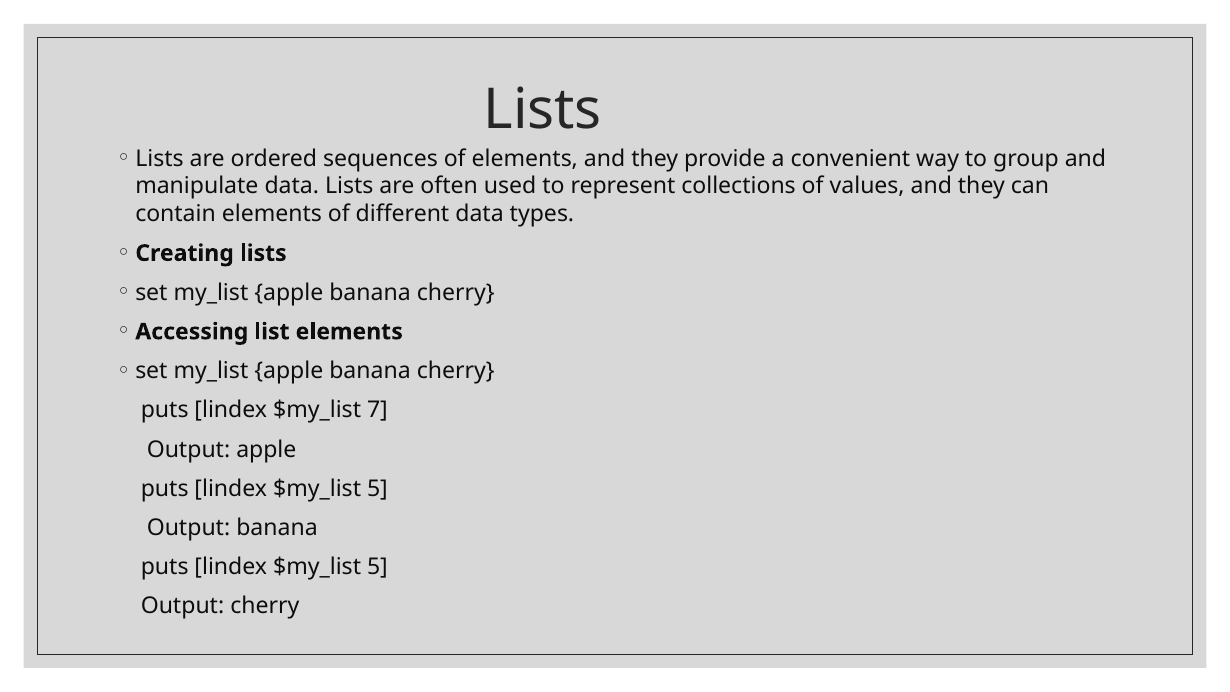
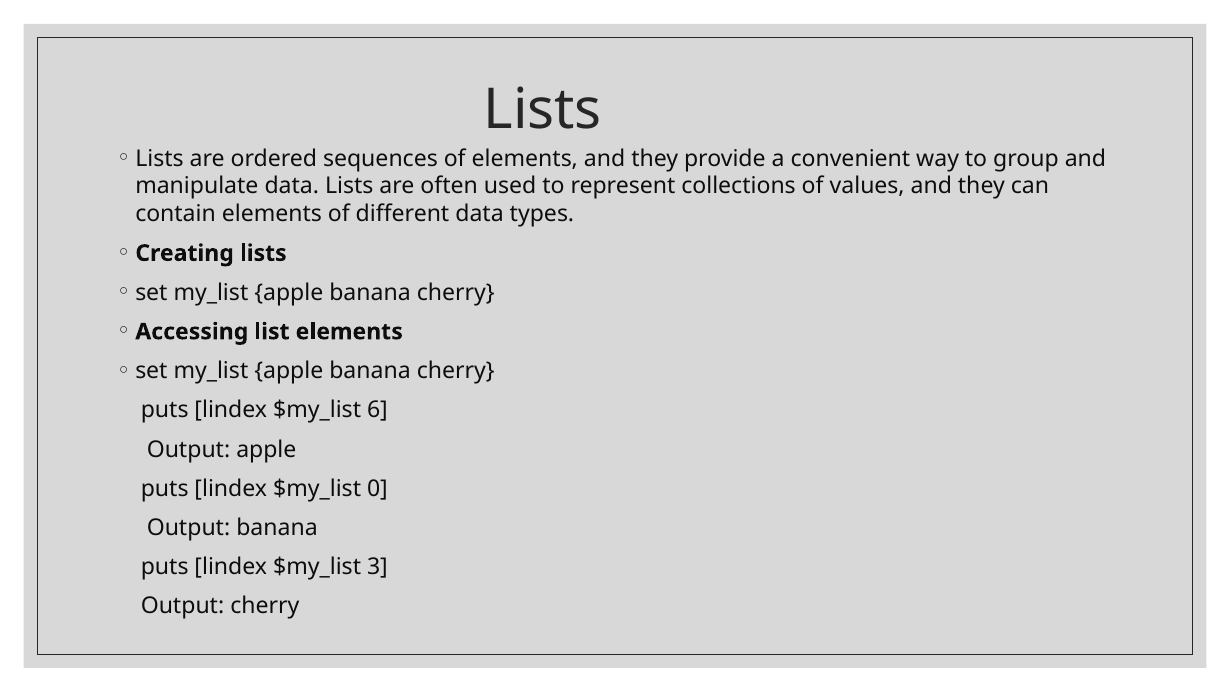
7: 7 -> 6 (377, 410)
5: 5 -> 0 (377, 489)
5: 5 -> 3 (377, 567)
